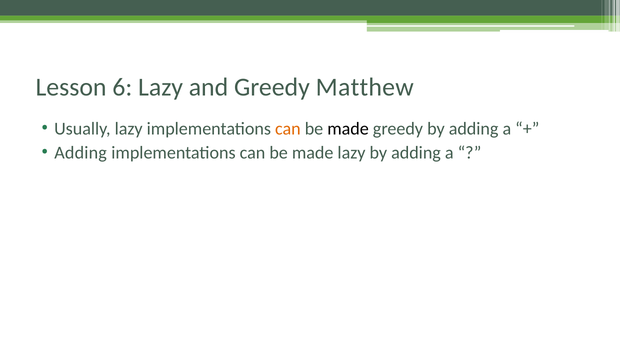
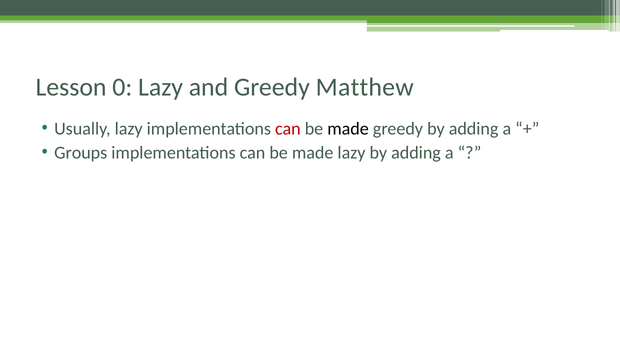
6: 6 -> 0 (122, 87)
can colour: orange -> red (288, 129)
Adding: Adding -> Groups (81, 152)
